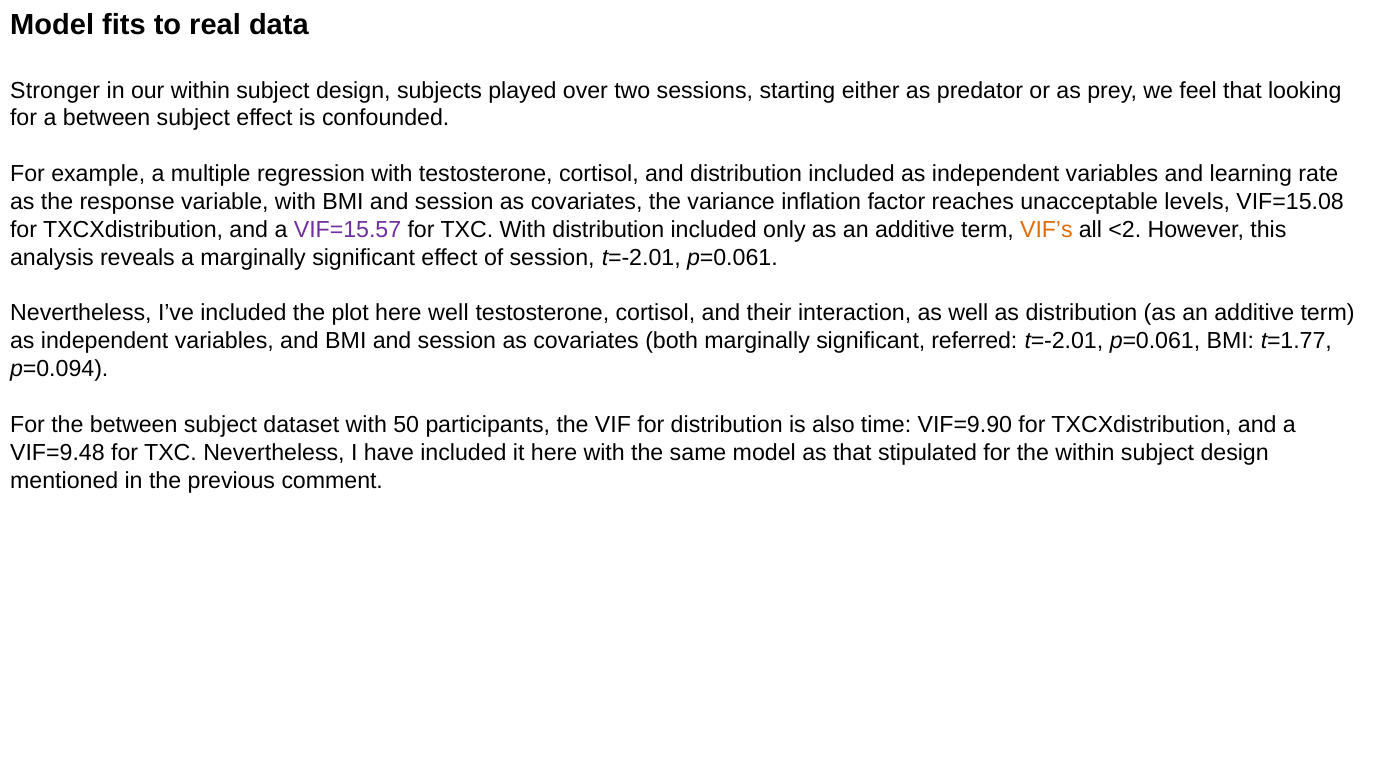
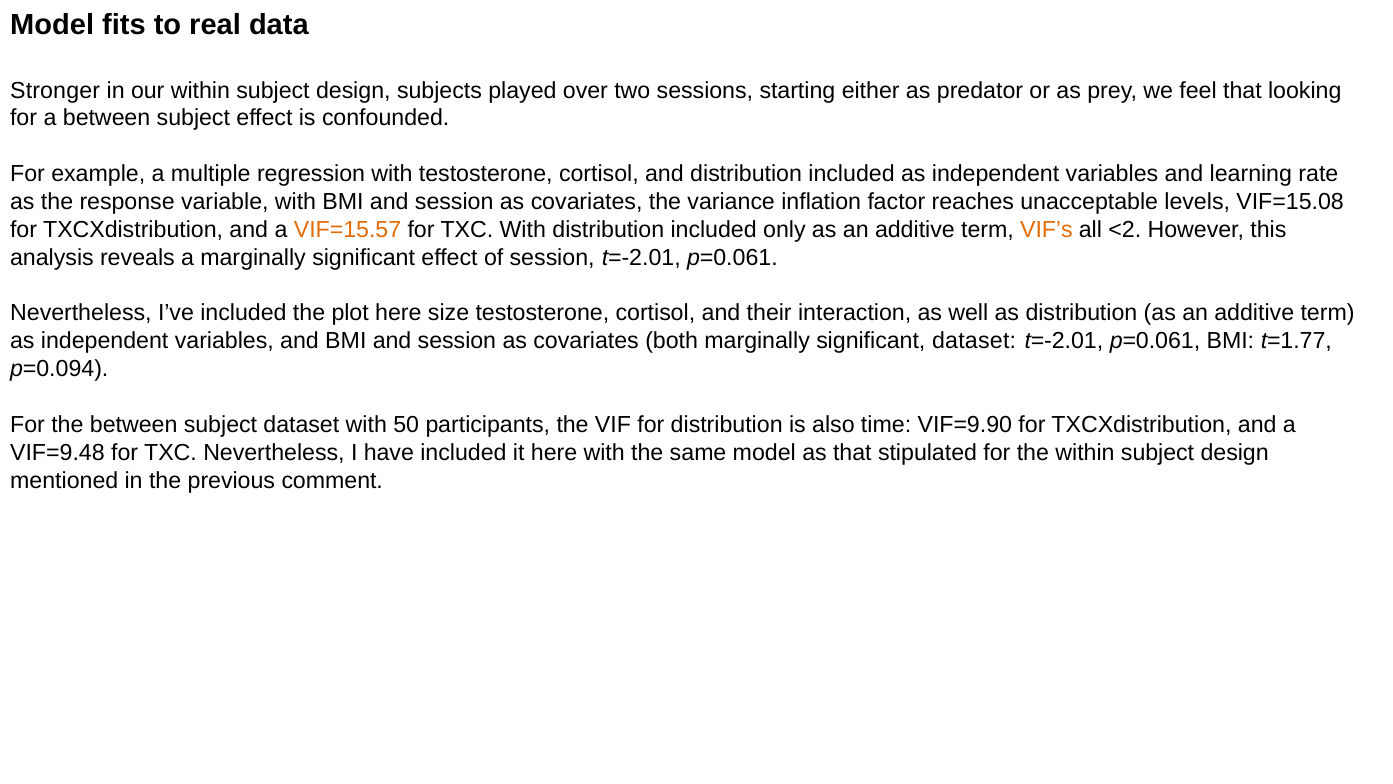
VIF=15.57 colour: purple -> orange (348, 230)
here well: well -> size (449, 313)
significant referred: referred -> dataset (974, 341)
